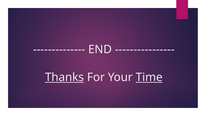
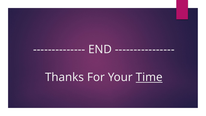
Thanks underline: present -> none (65, 77)
